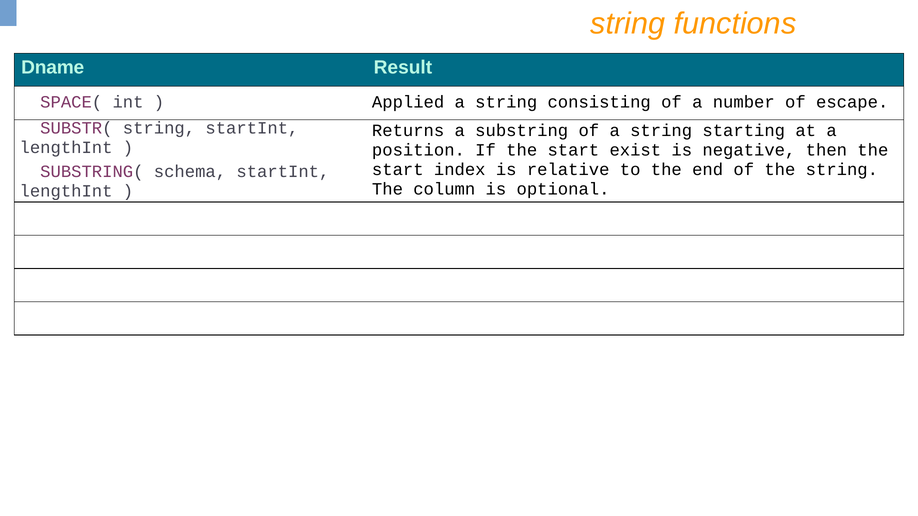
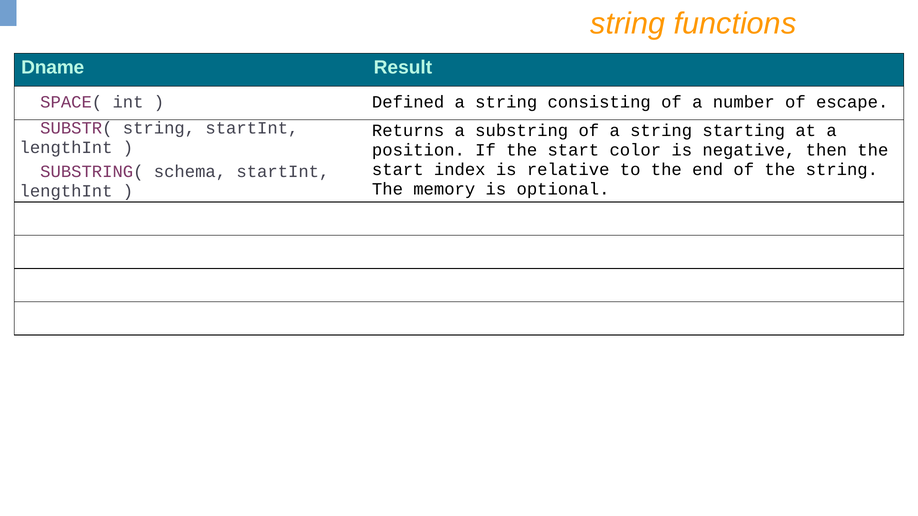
Applied: Applied -> Defined (408, 102)
exist: exist -> color (635, 150)
column: column -> memory (444, 189)
